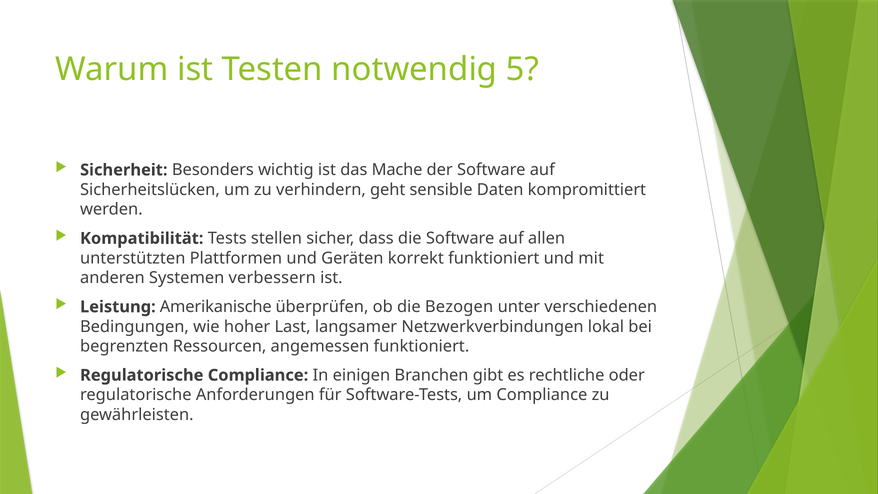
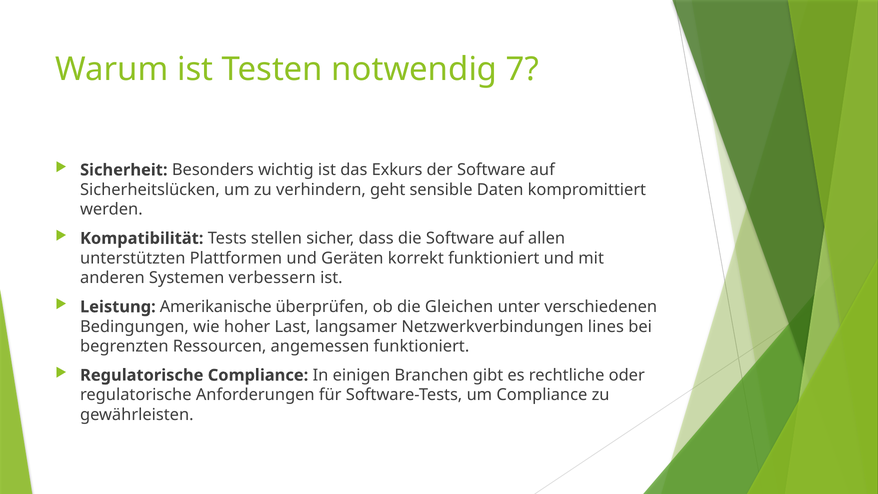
5: 5 -> 7 (522, 69)
Mache: Mache -> Exkurs (397, 170)
Bezogen: Bezogen -> Gleichen (459, 307)
lokal: lokal -> lines (606, 327)
